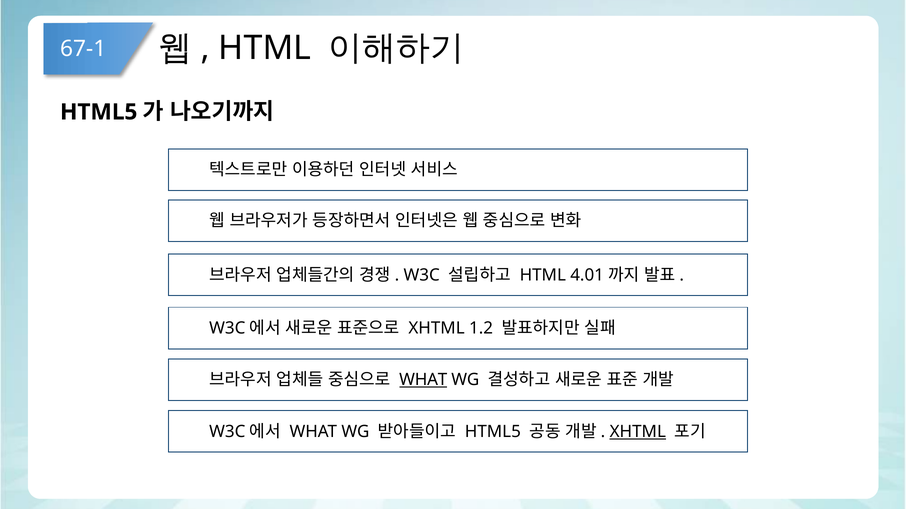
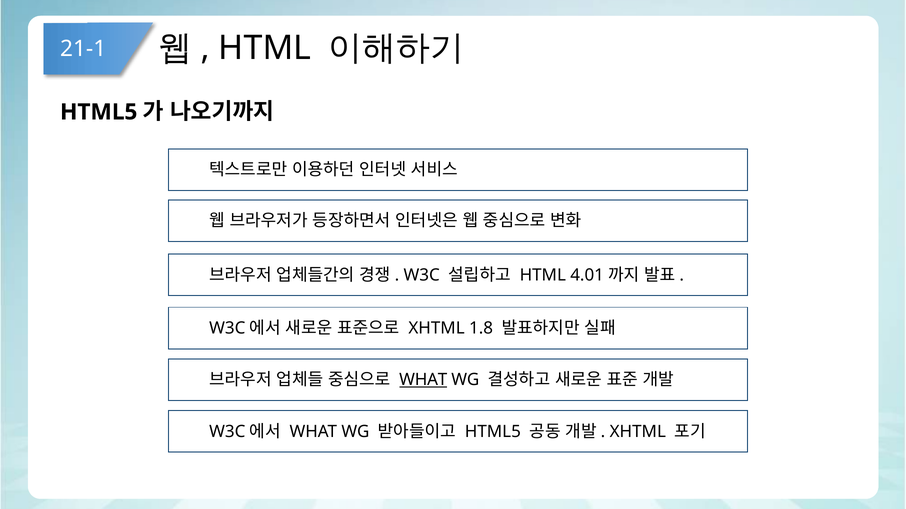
67-1: 67-1 -> 21-1 (83, 49)
1.2: 1.2 -> 1.8 (481, 329)
XHTML underline: present -> none (638, 432)
